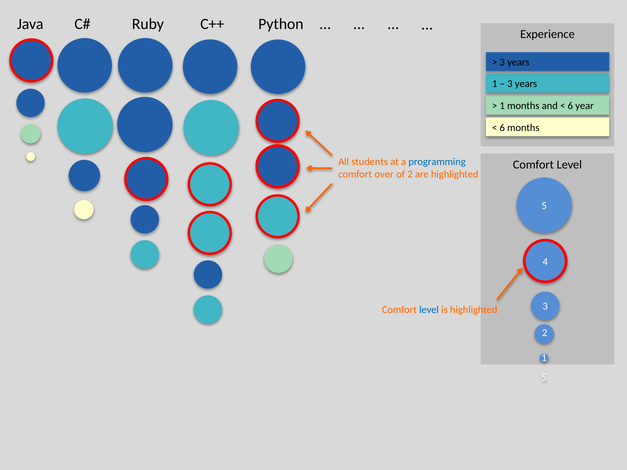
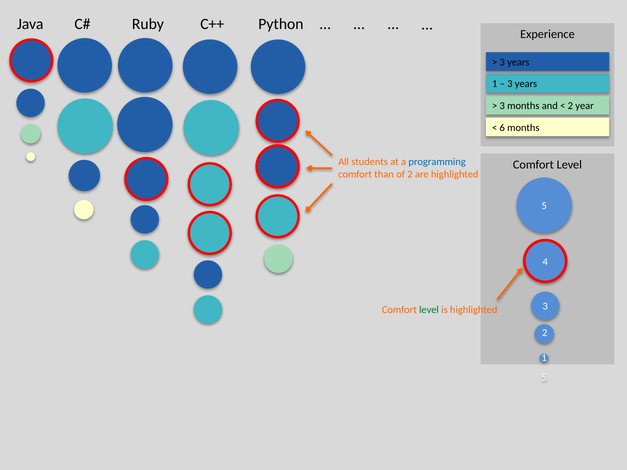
1: 1 -> 3 (502, 106)
6: 6 -> 2 (570, 106)
over: over -> than (384, 175)
level colour: blue -> green (429, 310)
